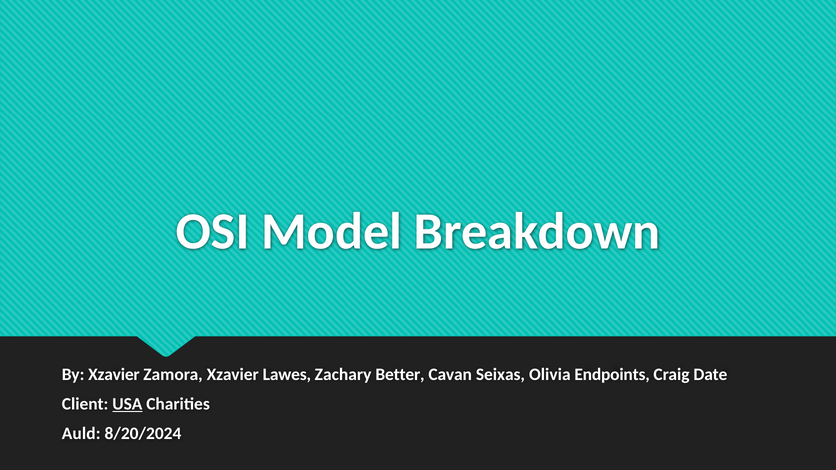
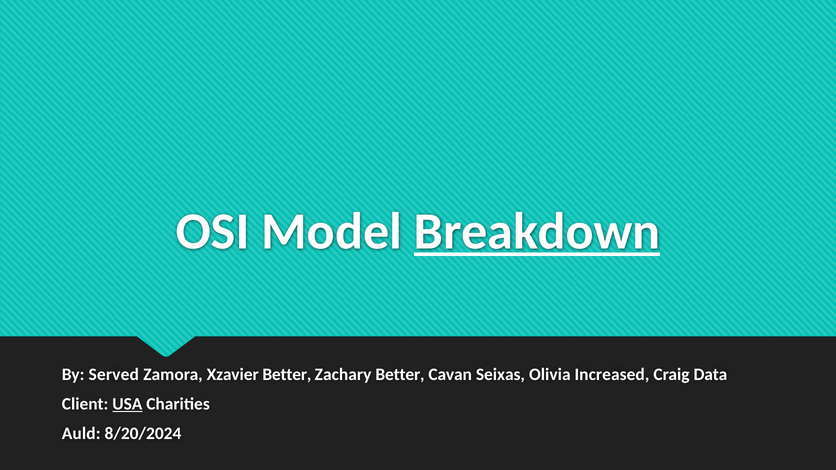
Breakdown underline: none -> present (537, 232)
By Xzavier: Xzavier -> Served (114, 375)
Xzavier Lawes: Lawes -> Better (287, 375)
Endpoints: Endpoints -> Increased (612, 375)
Date: Date -> Data (710, 375)
